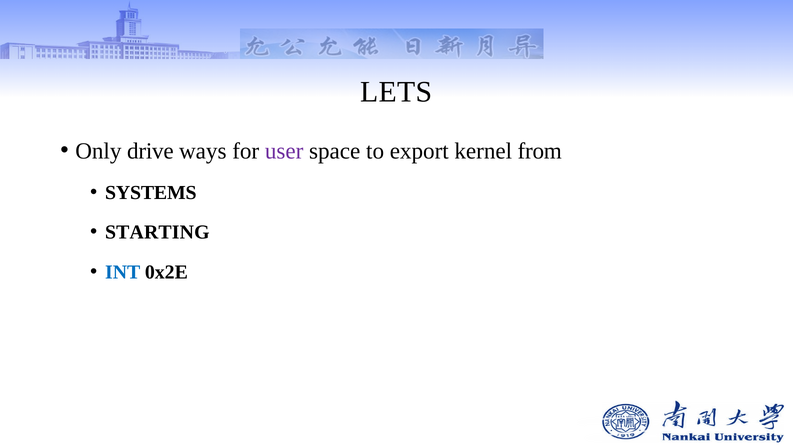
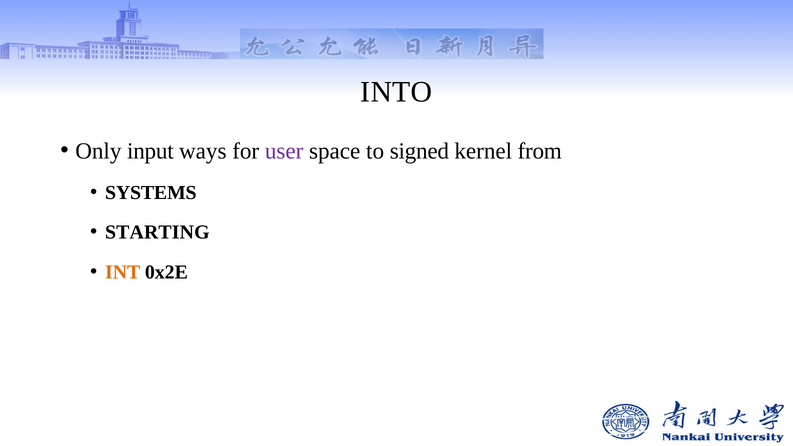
LETS: LETS -> INTO (396, 92)
drive: drive -> input (150, 151)
export: export -> signed (419, 151)
INT colour: blue -> orange (123, 272)
